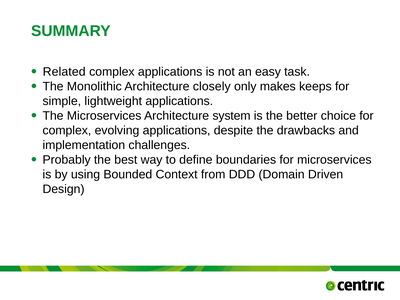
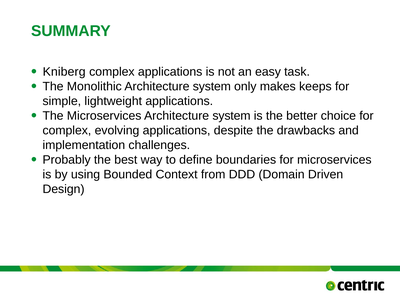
Related: Related -> Kniberg (64, 72)
Monolithic Architecture closely: closely -> system (212, 87)
